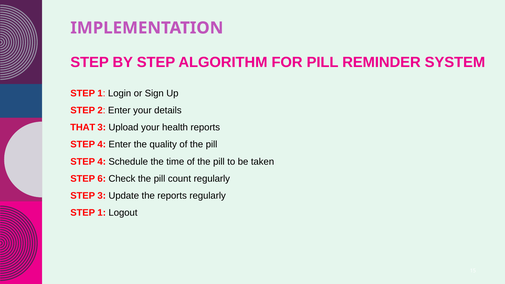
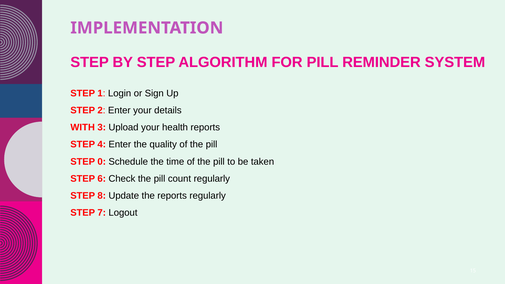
THAT: THAT -> WITH (83, 127)
4: 4 -> 0 (102, 162)
STEP 3: 3 -> 8 (102, 196)
1: 1 -> 7 (102, 213)
